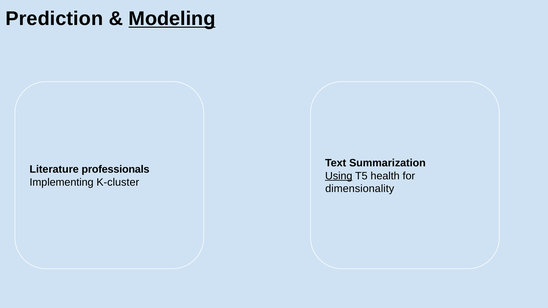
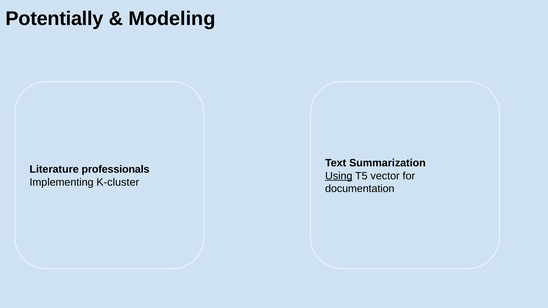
Prediction: Prediction -> Potentially (54, 19)
Modeling underline: present -> none (172, 19)
health: health -> vector (385, 176)
dimensionality: dimensionality -> documentation (360, 189)
